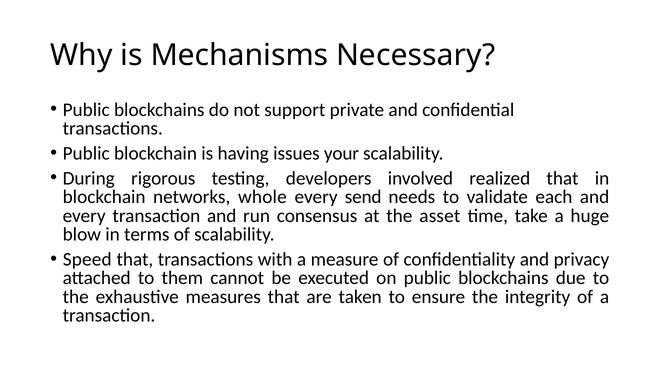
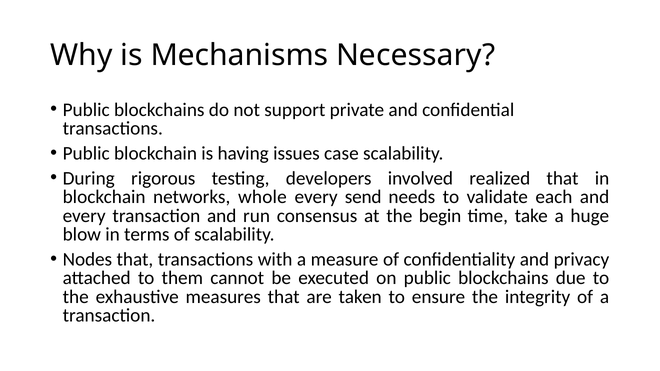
your: your -> case (341, 154)
asset: asset -> begin (440, 216)
Speed: Speed -> Nodes (87, 260)
